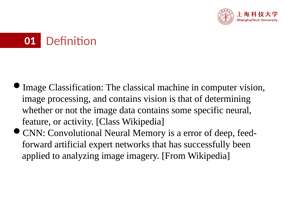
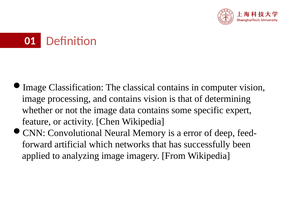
classical machine: machine -> contains (173, 87)
specific neural: neural -> expert (239, 110)
Class: Class -> Chen (108, 121)
expert: expert -> which (101, 144)
